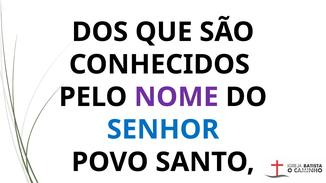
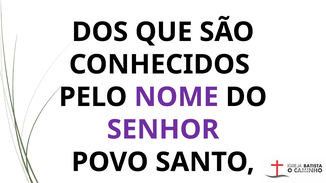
SENHOR colour: blue -> purple (163, 130)
